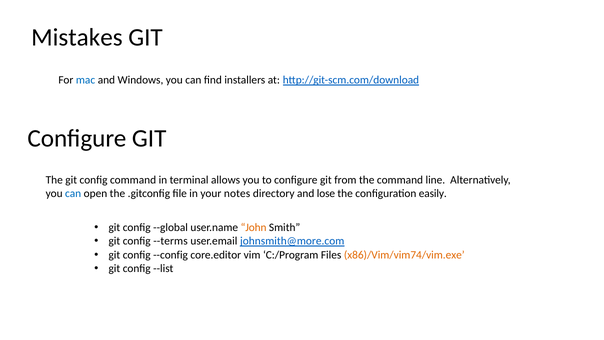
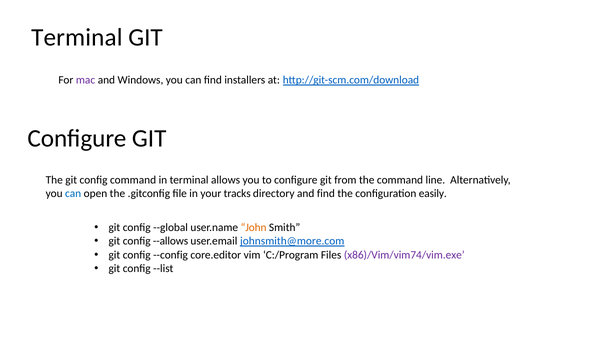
Mistakes: Mistakes -> Terminal (77, 37)
mac colour: blue -> purple (86, 80)
notes: notes -> tracks (237, 193)
and lose: lose -> find (326, 193)
--terms: --terms -> --allows (171, 241)
x86)/Vim/vim74/vim.exe colour: orange -> purple (404, 255)
